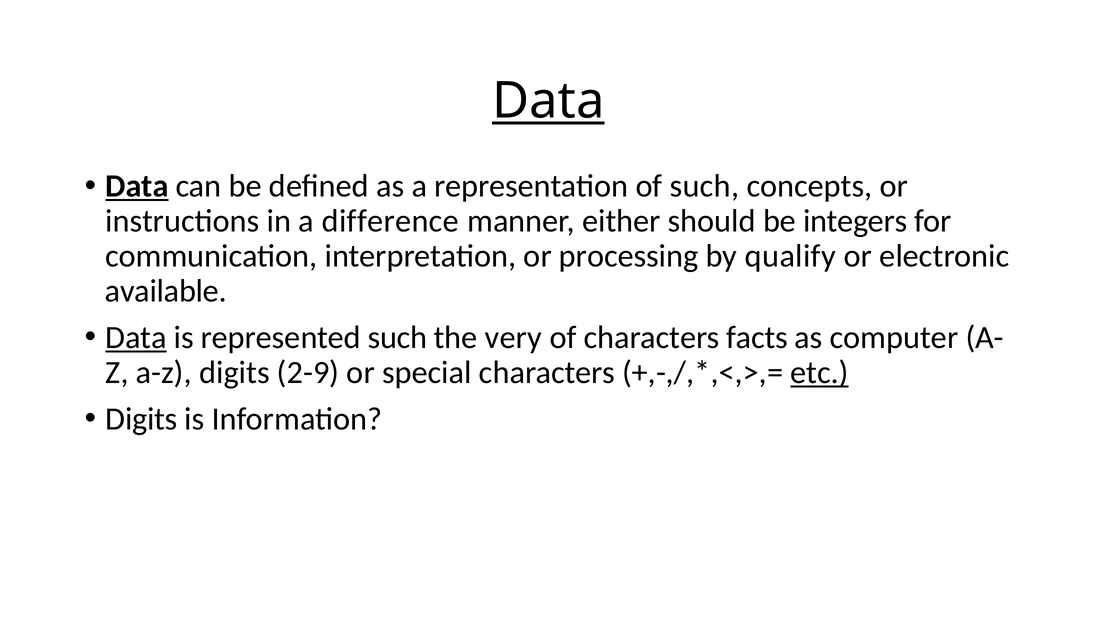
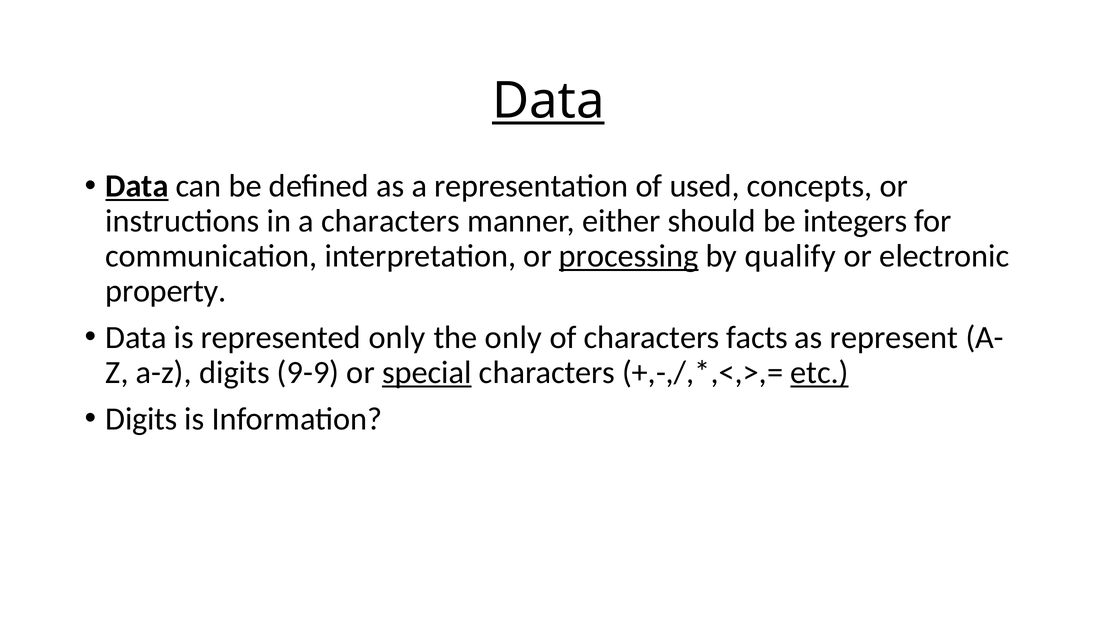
of such: such -> used (705, 186)
a difference: difference -> characters (390, 221)
processing underline: none -> present (629, 256)
available: available -> property (166, 291)
Data underline: present -> none (136, 337)
represented such: such -> only (397, 337)
the very: very -> only (513, 337)
computer: computer -> represent (894, 337)
2-9: 2-9 -> 9-9 (308, 372)
special underline: none -> present (427, 372)
